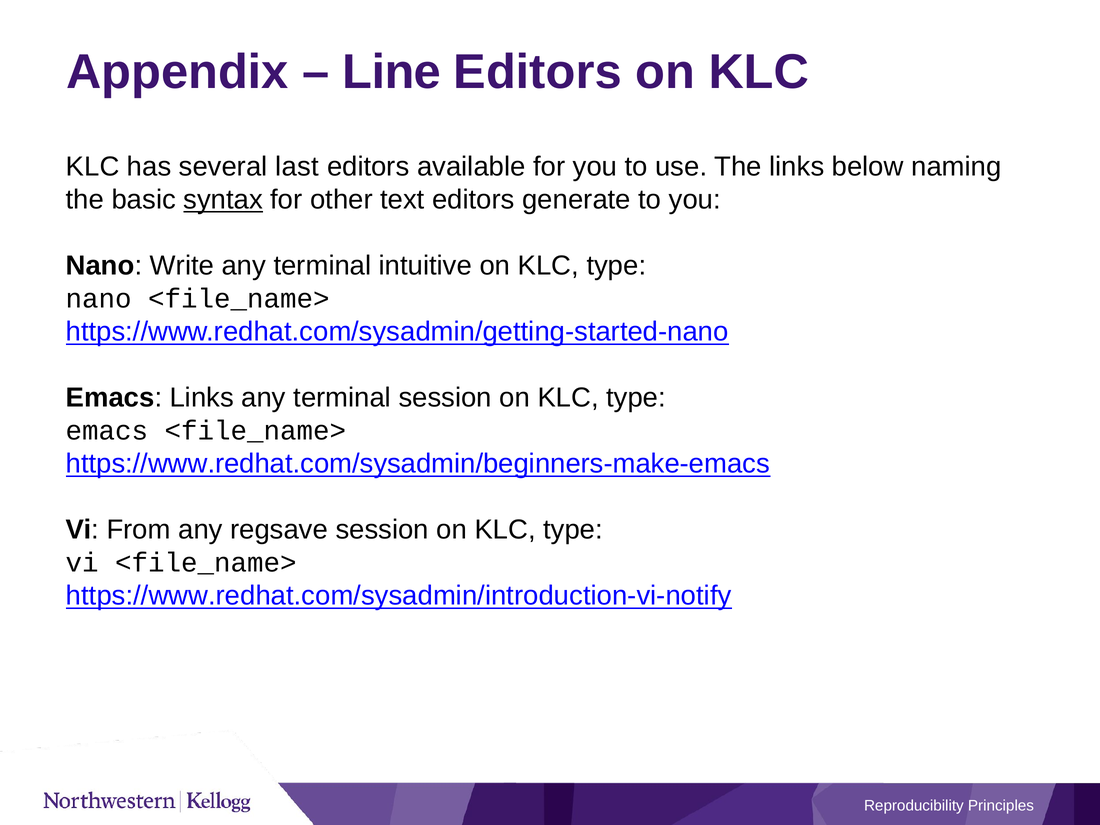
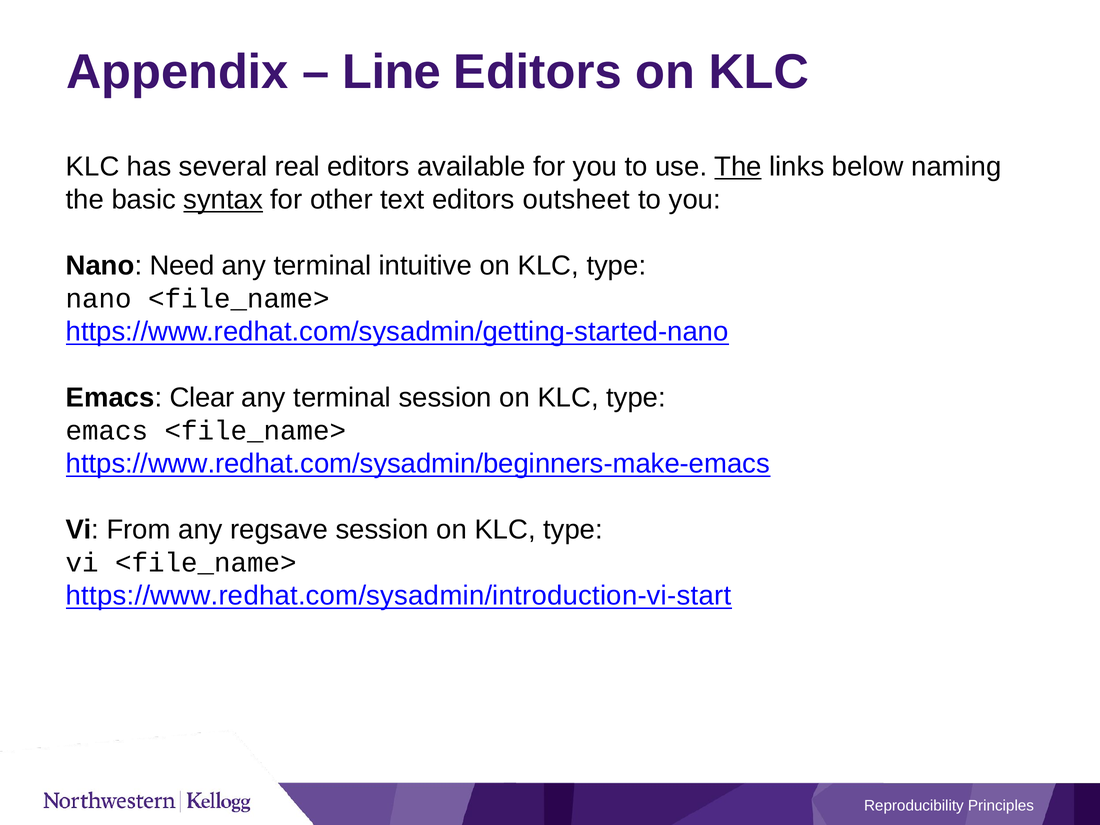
last: last -> real (297, 167)
The underline: none -> present (738, 167)
generate: generate -> outsheet (576, 200)
Write: Write -> Need (182, 266)
Emacs Links: Links -> Clear (202, 398)
https://www.redhat.com/sysadmin/introduction-vi-notify: https://www.redhat.com/sysadmin/introduction-vi-notify -> https://www.redhat.com/sysadmin/introduction-vi-start (399, 596)
